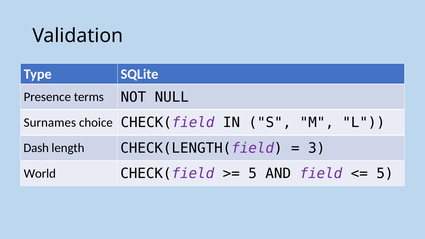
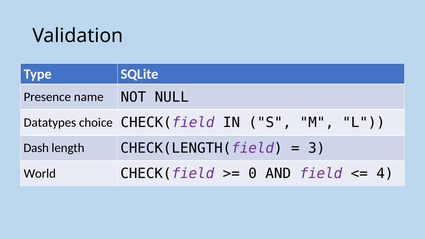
terms: terms -> name (89, 97)
Surnames: Surnames -> Datatypes (50, 123)
5: 5 -> 0 (253, 174)
5: 5 -> 4 (385, 174)
